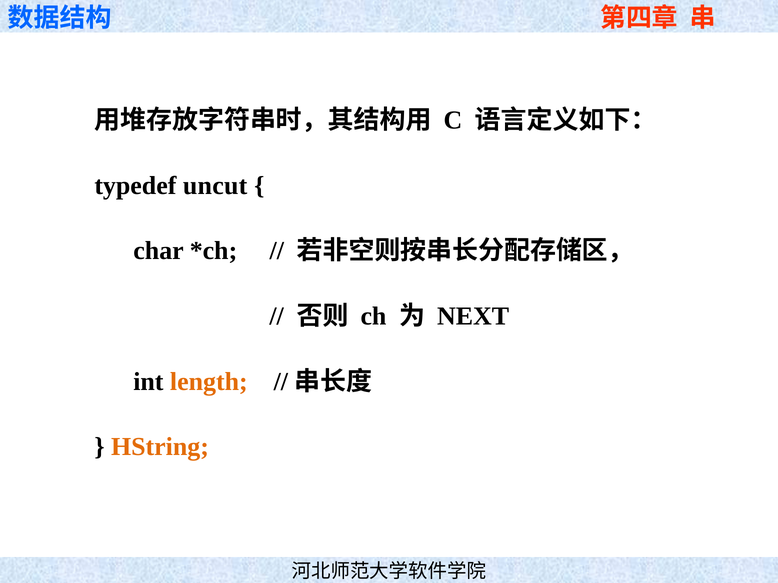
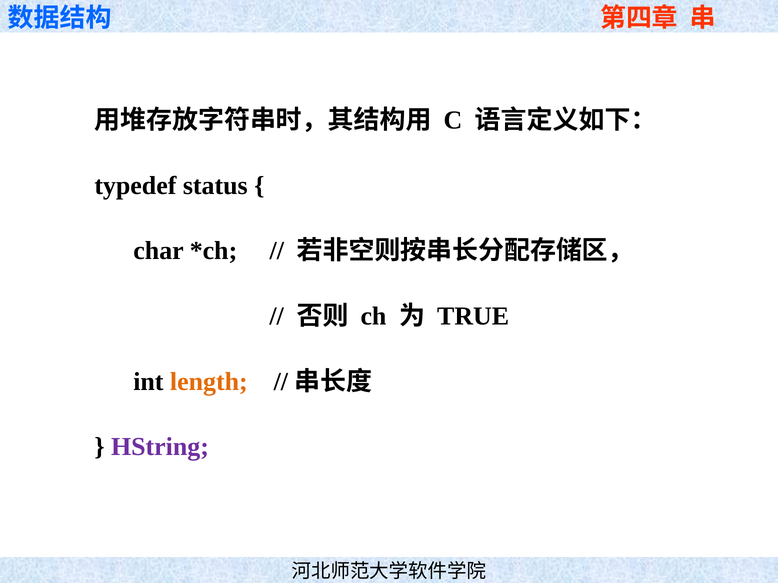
uncut: uncut -> status (215, 186)
NEXT: NEXT -> TRUE (473, 316)
HString colour: orange -> purple (160, 447)
